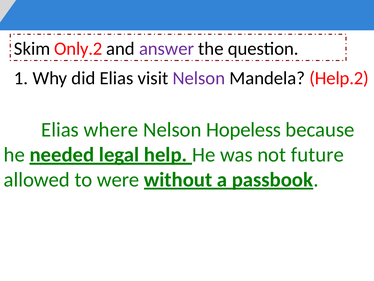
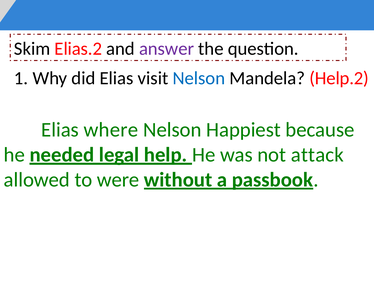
Only.2: Only.2 -> Elias.2 (78, 49)
Nelson colour: purple -> blue (199, 78)
Hopeless: Hopeless -> Happiest (244, 130)
future: future -> attack (317, 154)
